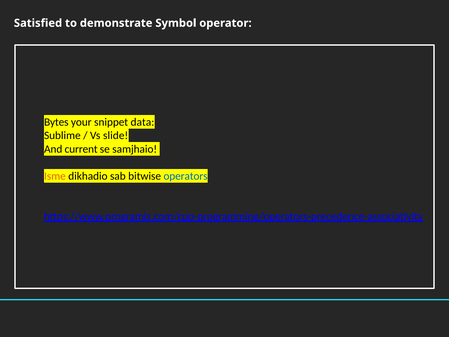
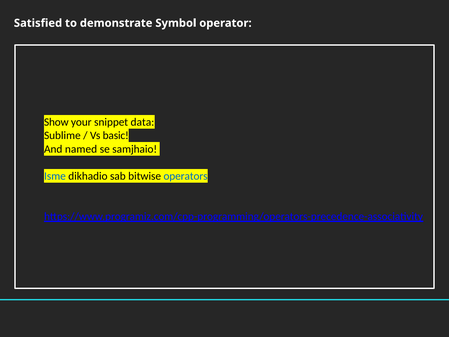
Bytes: Bytes -> Show (56, 122)
slide: slide -> basic (116, 135)
current: current -> named (81, 149)
Isme colour: orange -> blue (55, 176)
